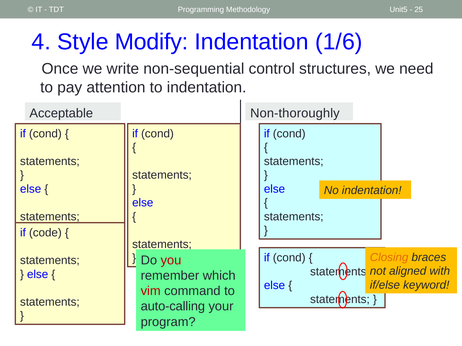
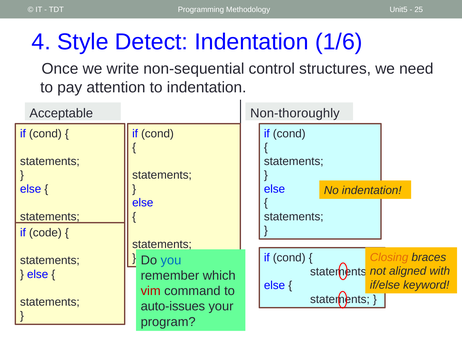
Modify: Modify -> Detect (151, 42)
you colour: red -> blue (171, 261)
auto-calling: auto-calling -> auto-issues (173, 307)
